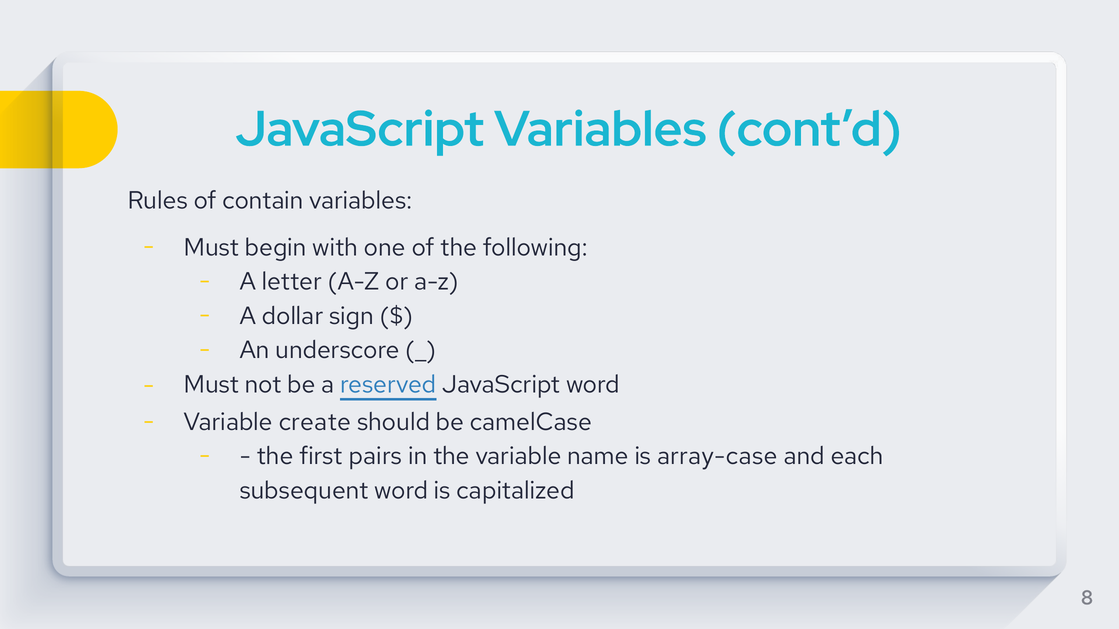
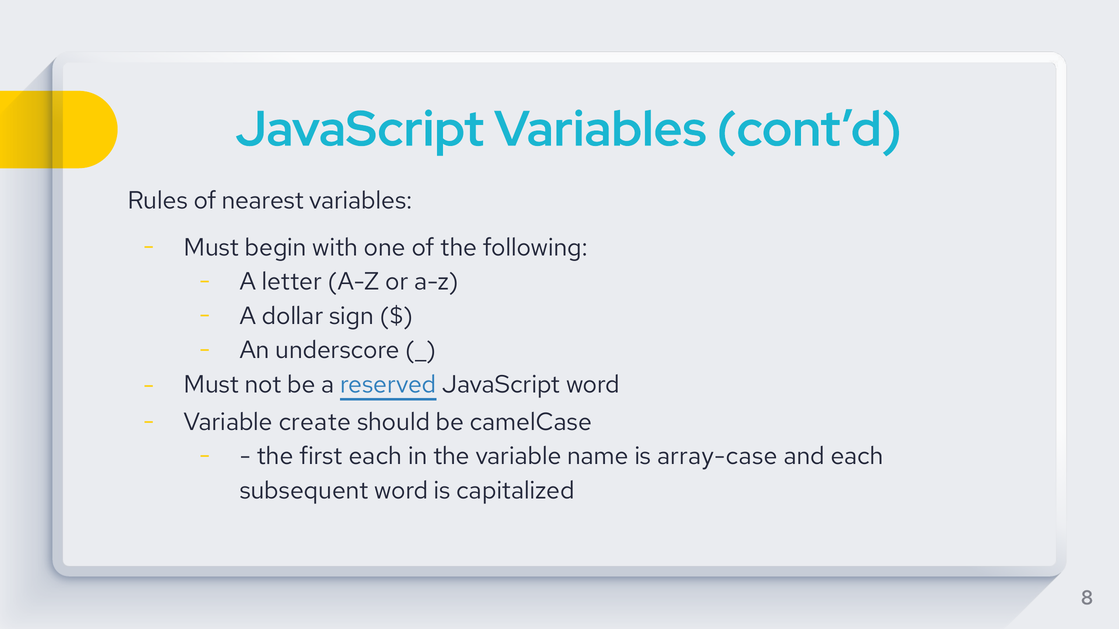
contain: contain -> nearest (263, 201)
first pairs: pairs -> each (375, 457)
